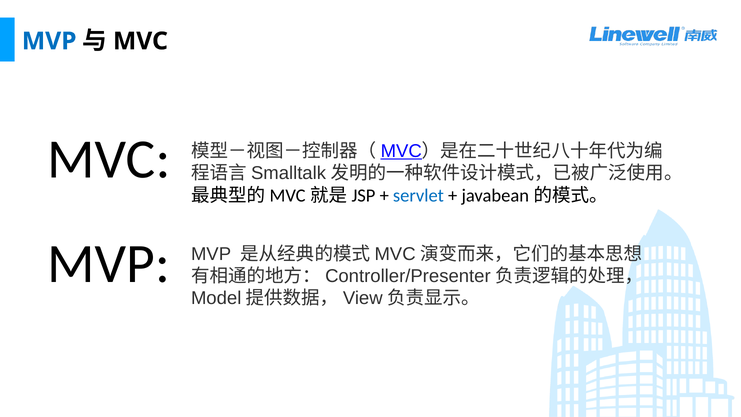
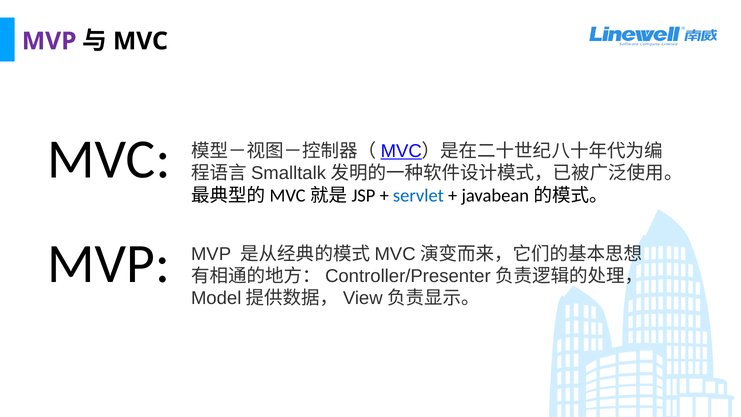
MVP colour: blue -> purple (49, 41)
